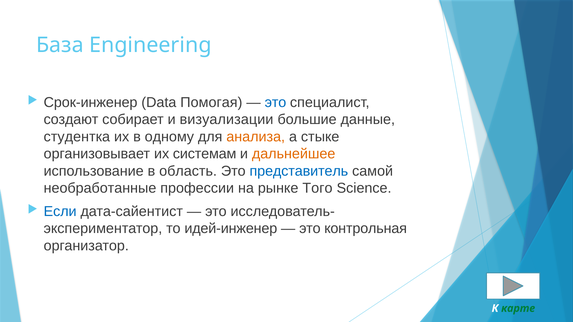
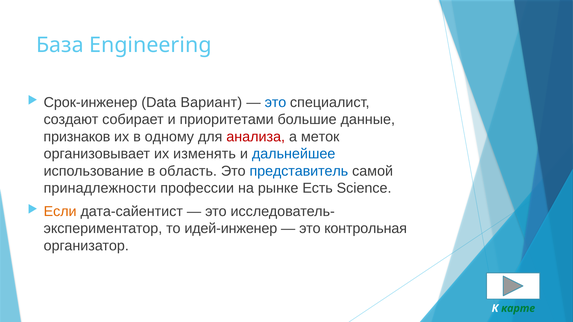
Помогая: Помогая -> Вариант (211, 102)
визуализации: визуализации -> приоритетами (227, 120)
студентка: студентка -> признаков (77, 137)
анализа colour: orange -> red (256, 137)
стыке: стыке -> меток (320, 137)
системам: системам -> изменять (205, 154)
дальнейшее colour: orange -> blue (294, 154)
необработанные: необработанные -> принадлежности (100, 188)
Того: Того -> Есть (318, 188)
Если colour: blue -> orange (60, 212)
